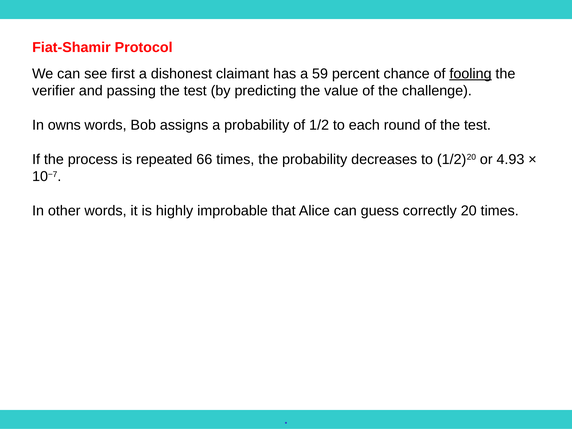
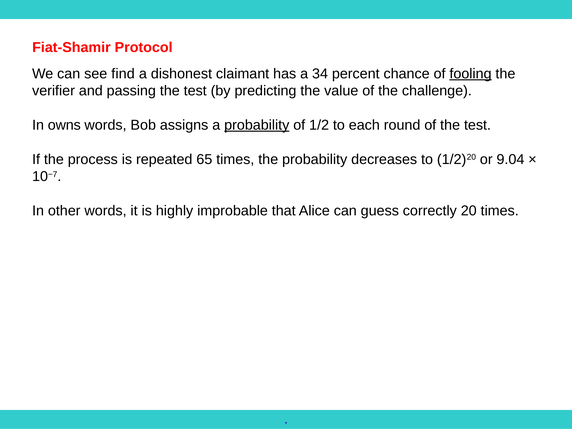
first: first -> find (123, 74)
59: 59 -> 34 (320, 74)
probability underline: none -> present (257, 125)
66: 66 -> 65 (204, 159)
4.93: 4.93 -> 9.04 (510, 159)
